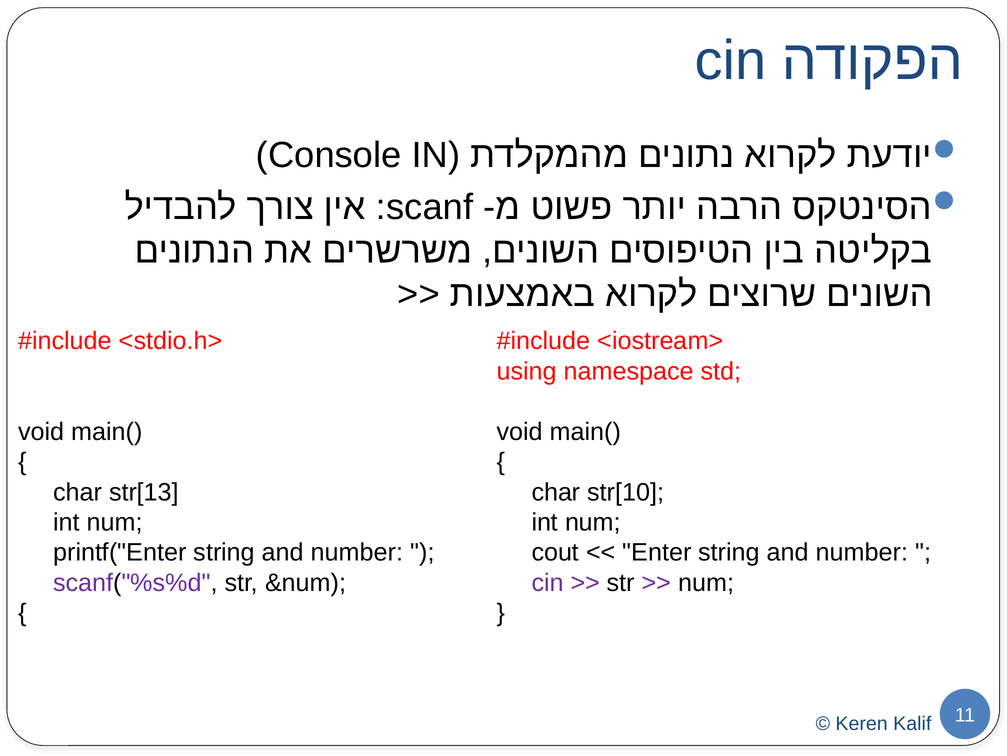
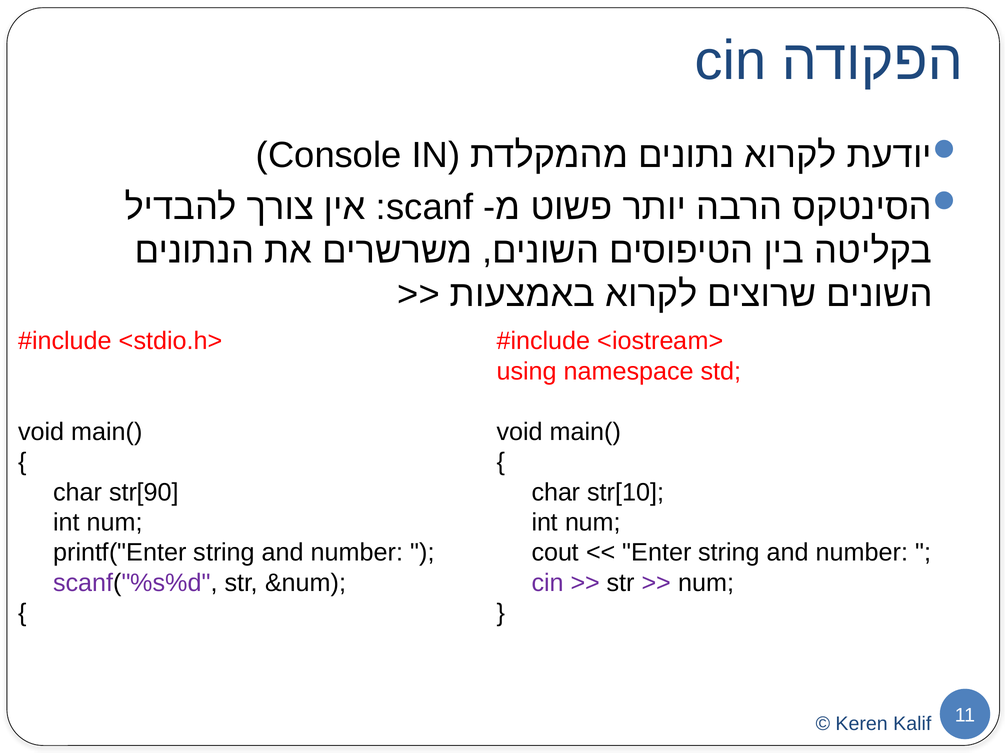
str[13: str[13 -> str[90 (144, 492)
